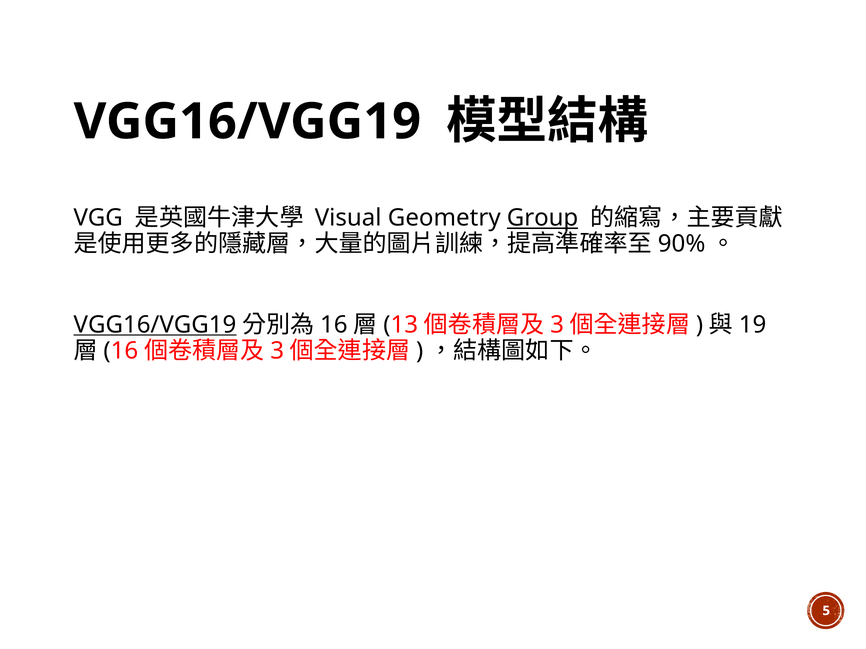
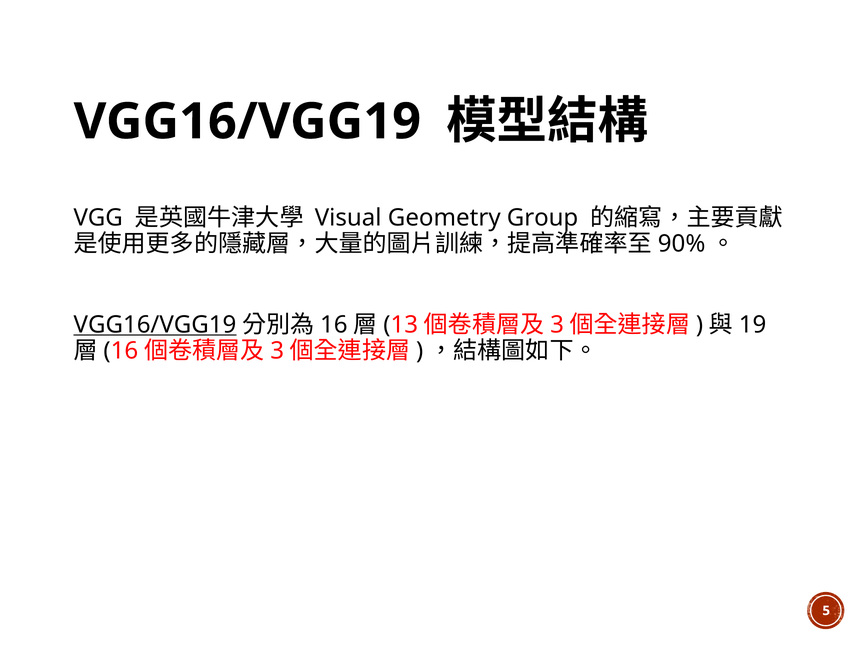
Group underline: present -> none (543, 218)
